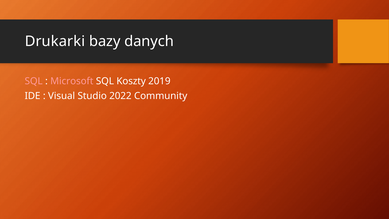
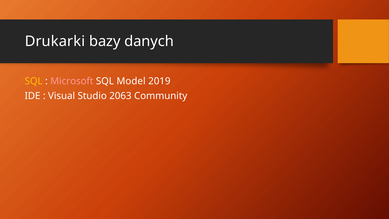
SQL colour: pink -> yellow (34, 81)
Koszty: Koszty -> Model (131, 81)
2022: 2022 -> 2063 (120, 96)
